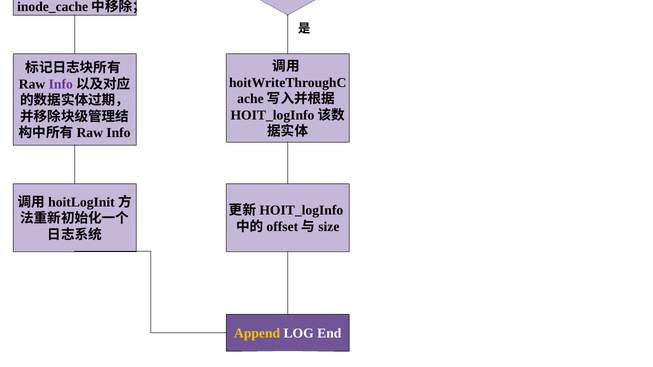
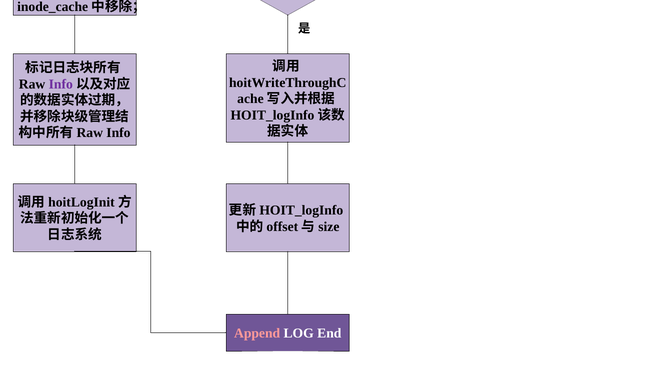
Append colour: yellow -> pink (257, 334)
